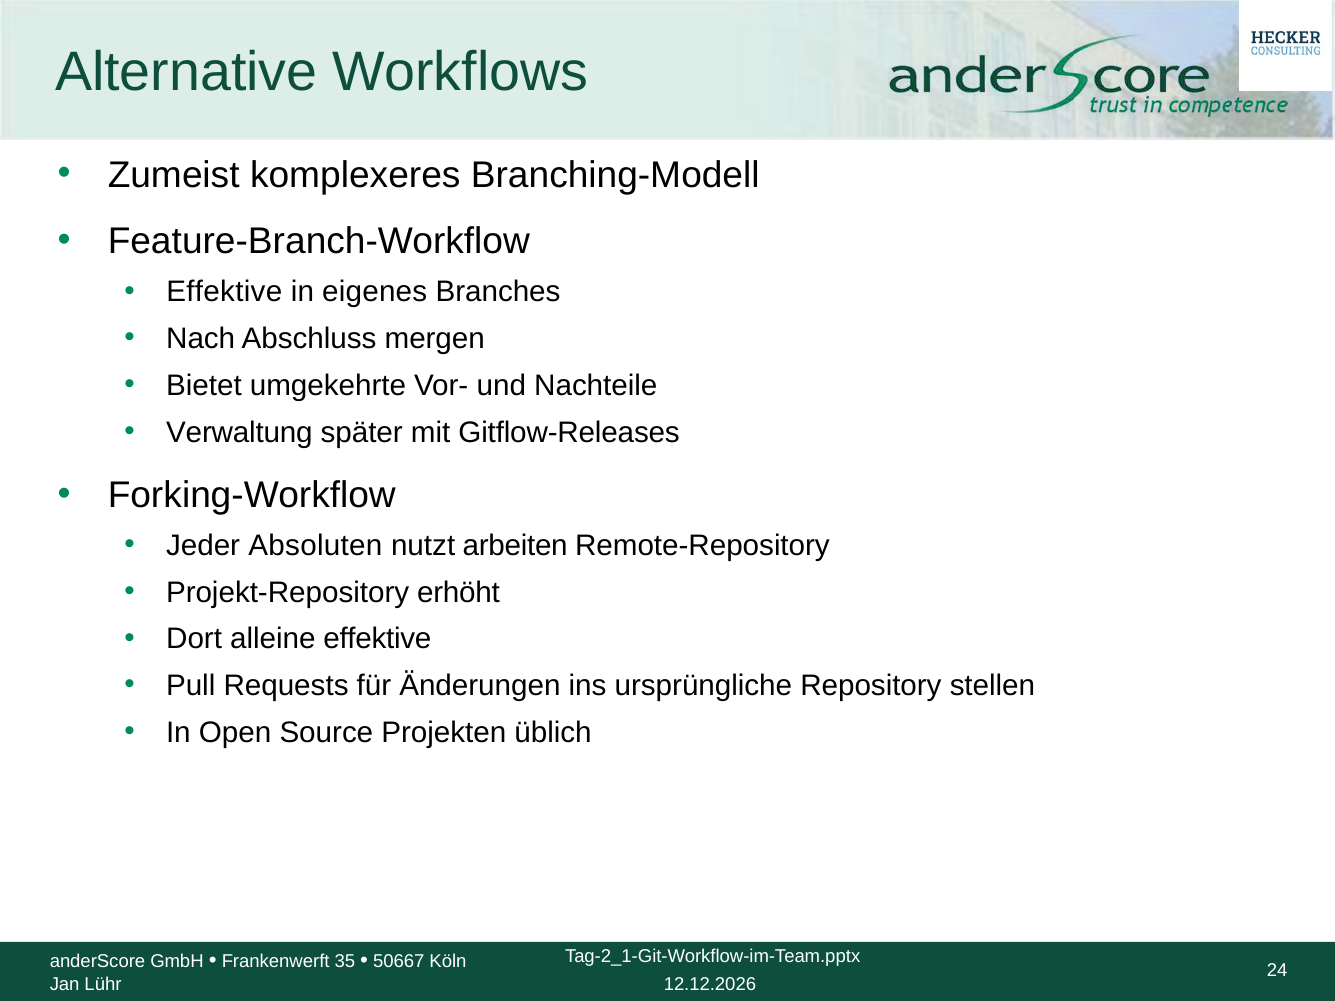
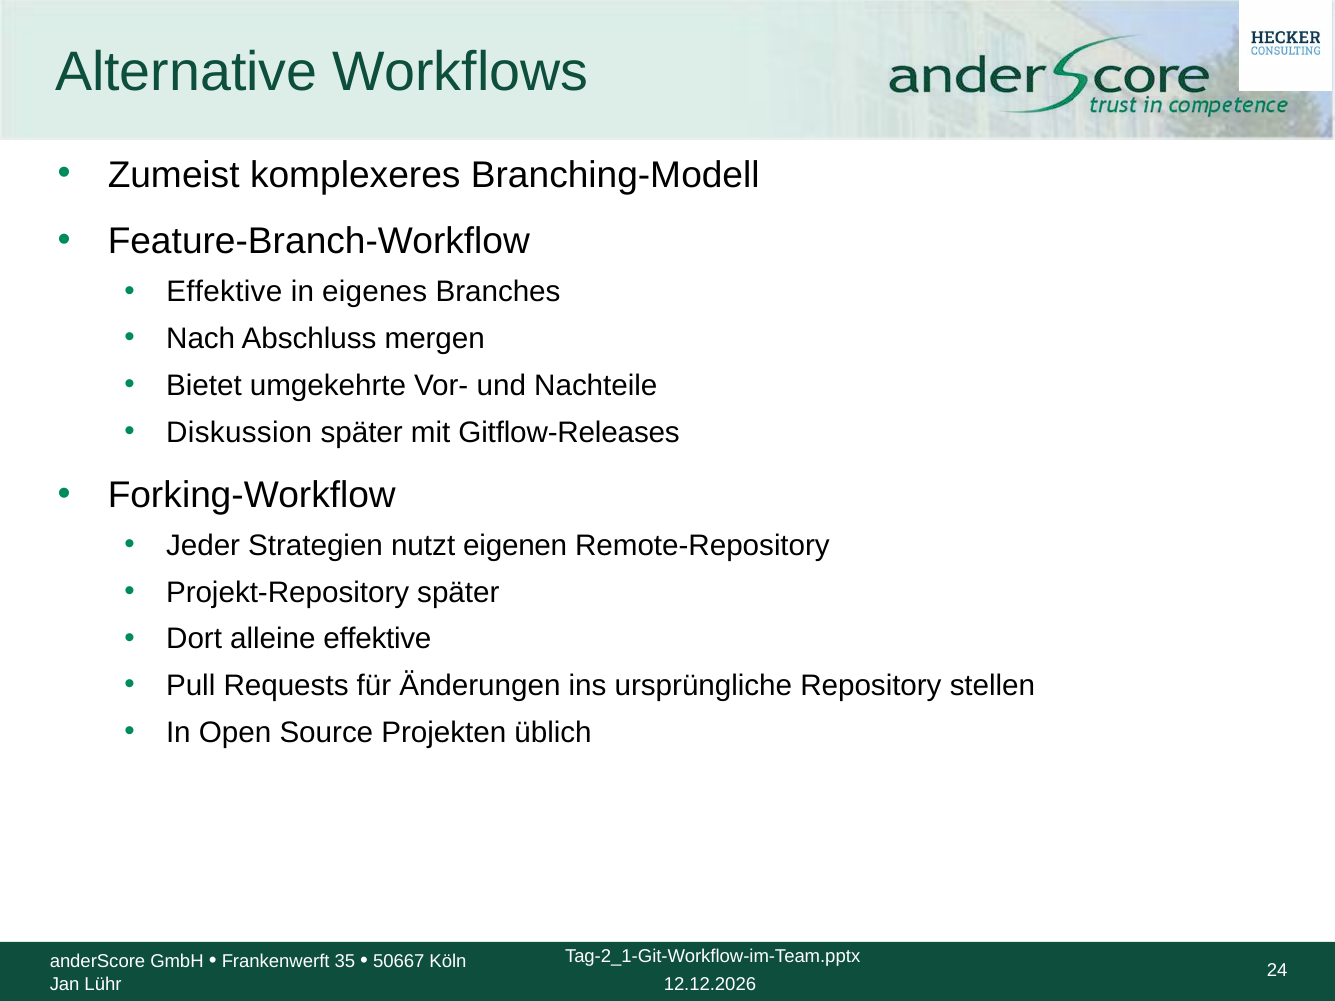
Verwaltung: Verwaltung -> Diskussion (239, 432)
Absoluten: Absoluten -> Strategien (316, 546)
arbeiten: arbeiten -> eigenen (515, 546)
Projekt-Repository erhöht: erhöht -> später (458, 593)
